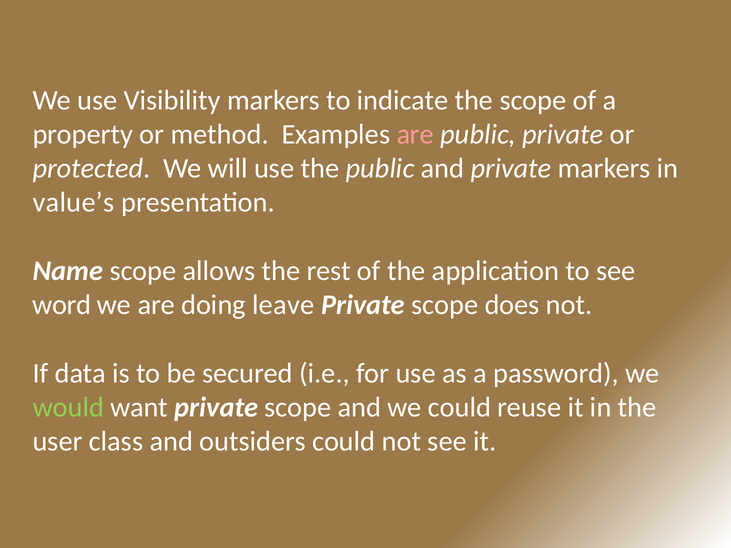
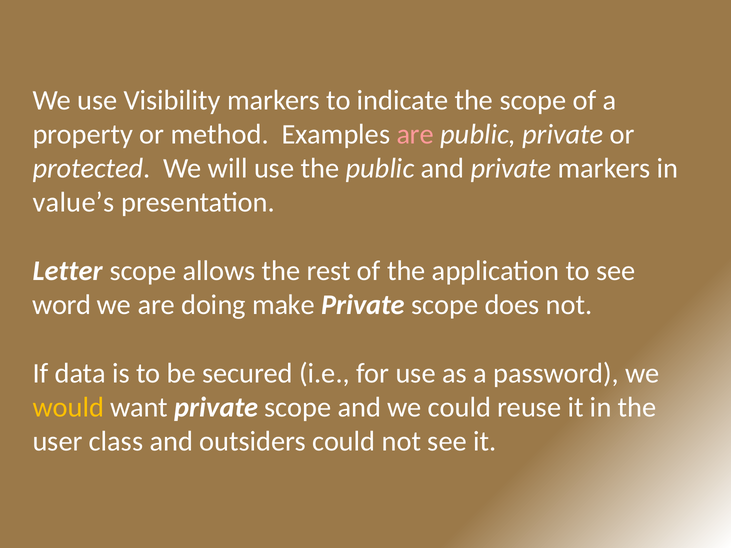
Name: Name -> Letter (68, 271)
leave: leave -> make (283, 305)
would colour: light green -> yellow (68, 407)
